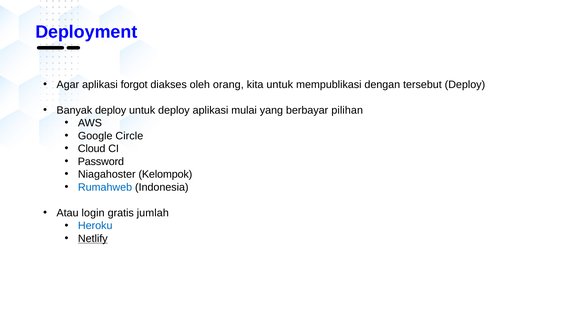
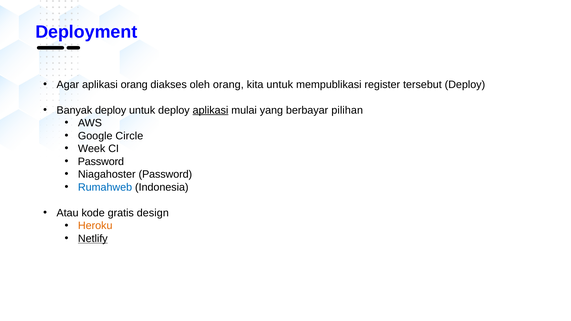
aplikasi forgot: forgot -> orang (134, 85)
dengan: dengan -> register (382, 85)
aplikasi underline: none -> present (210, 110)
Cloud: Cloud -> Week (92, 149)
Niagahoster Kelompok: Kelompok -> Password (165, 174)
login: login -> kode (93, 213)
jumlah: jumlah -> design (153, 213)
Heroku colour: blue -> orange (95, 226)
